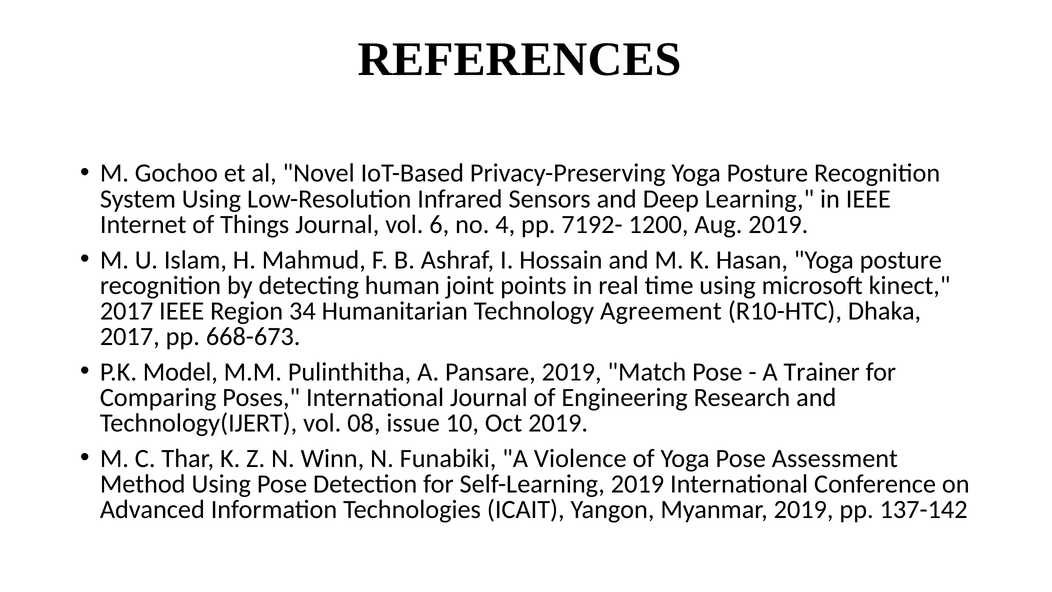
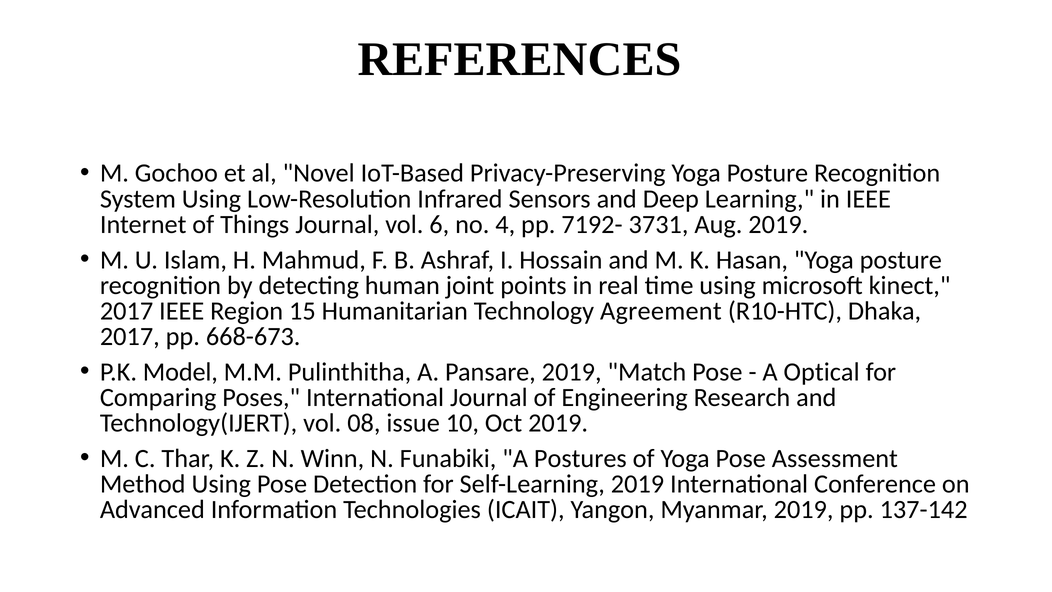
1200: 1200 -> 3731 (659, 224)
34: 34 -> 15 (302, 311)
Trainer: Trainer -> Optical (822, 372)
Violence: Violence -> Postures (580, 458)
